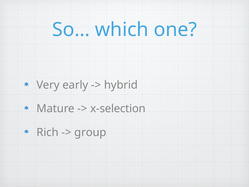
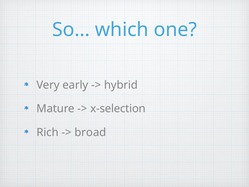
group: group -> broad (90, 132)
